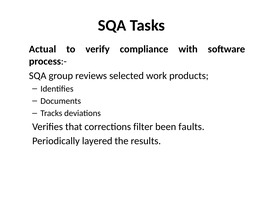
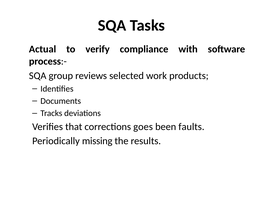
filter: filter -> goes (143, 127)
layered: layered -> missing (97, 141)
